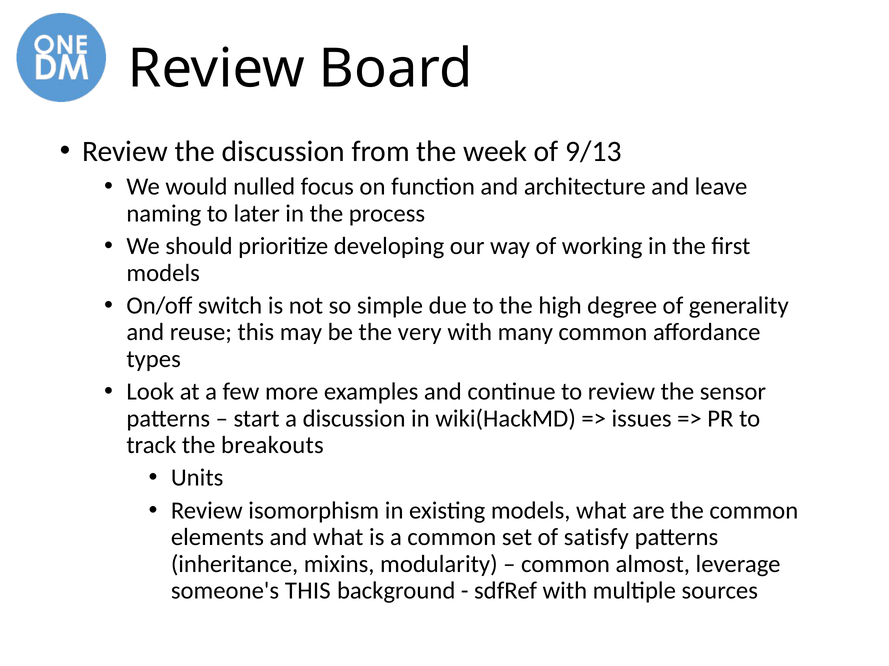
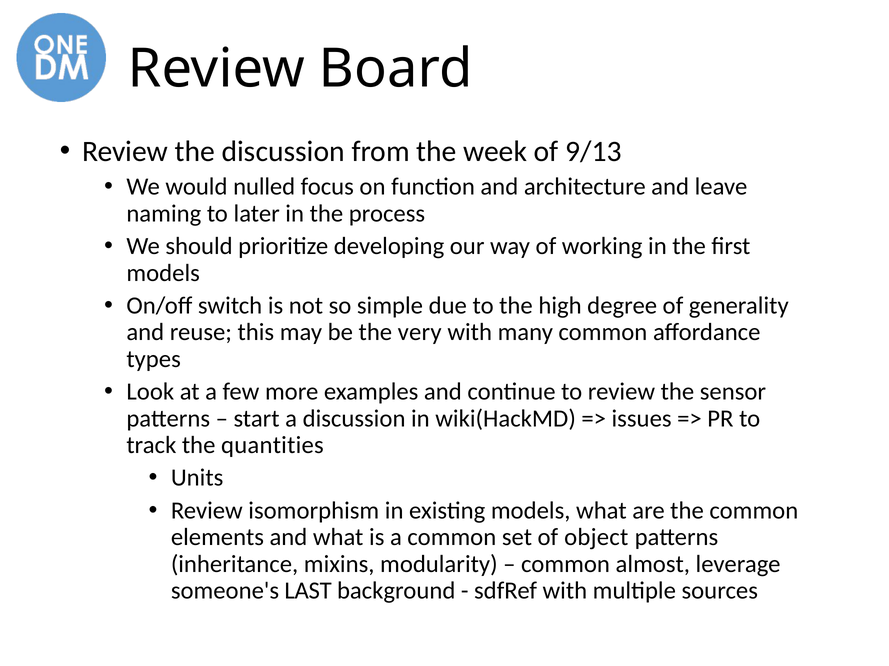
breakouts: breakouts -> quantities (272, 446)
satisfy: satisfy -> object (596, 538)
someone's THIS: THIS -> LAST (308, 591)
